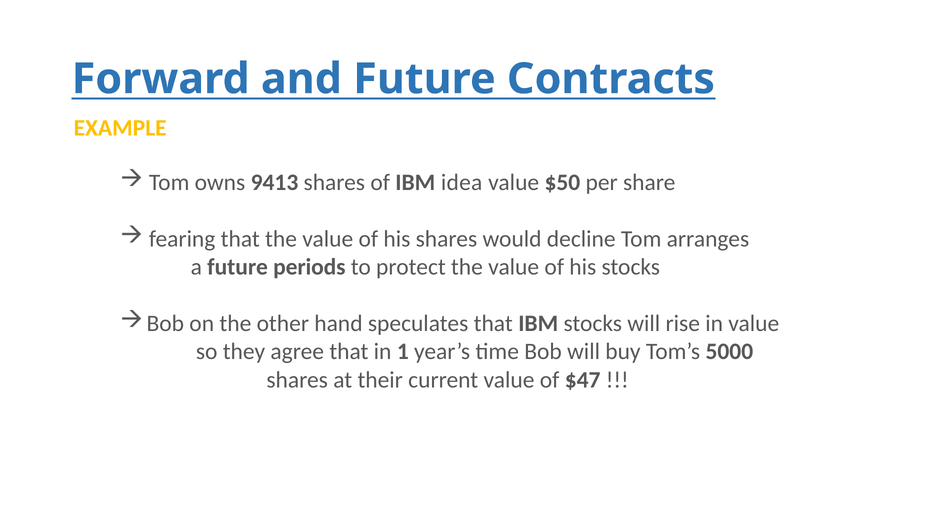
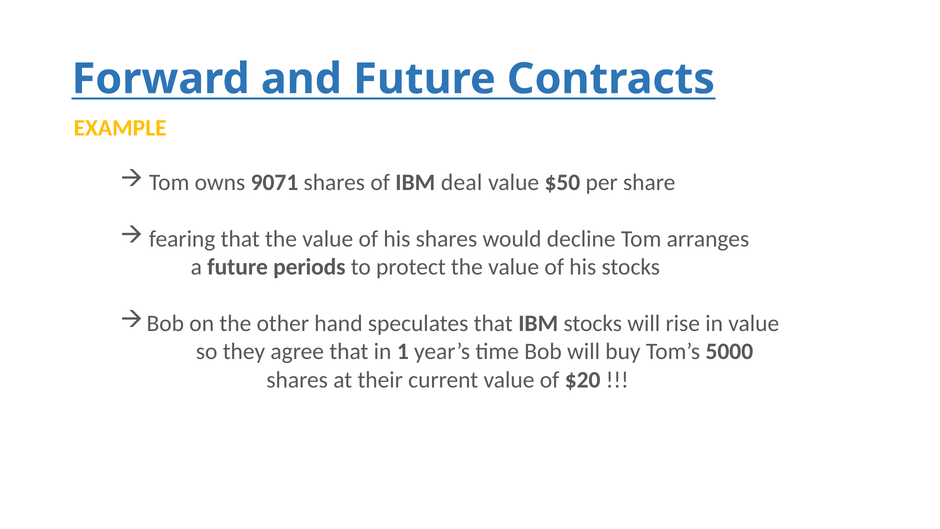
9413: 9413 -> 9071 (274, 182)
idea: idea -> deal (462, 182)
$47: $47 -> $20 (583, 380)
